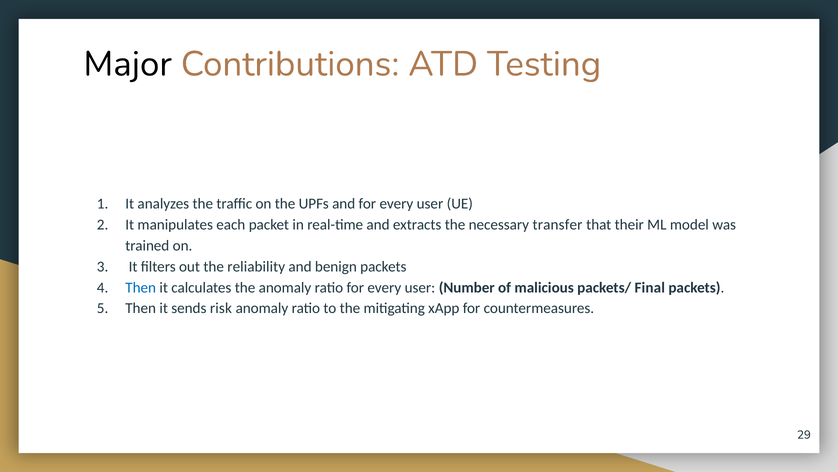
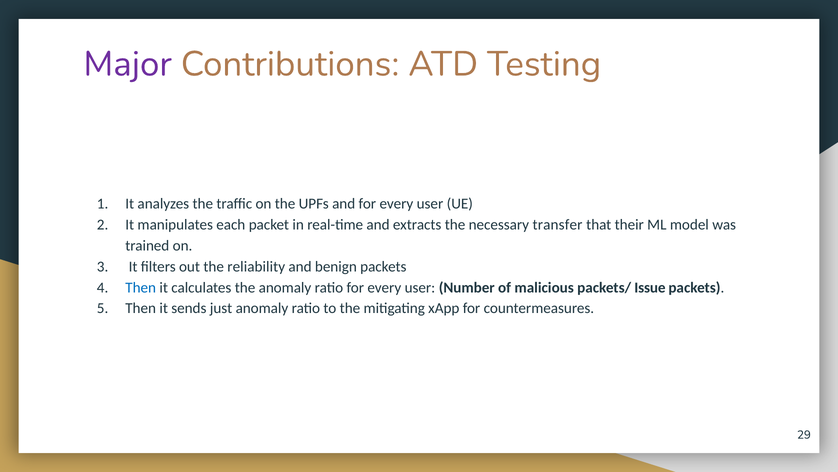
Major colour: black -> purple (128, 64)
Final: Final -> Issue (650, 287)
risk: risk -> just (221, 308)
